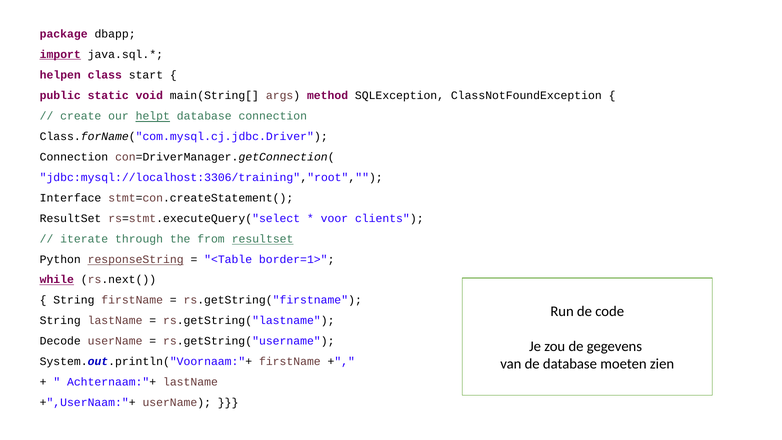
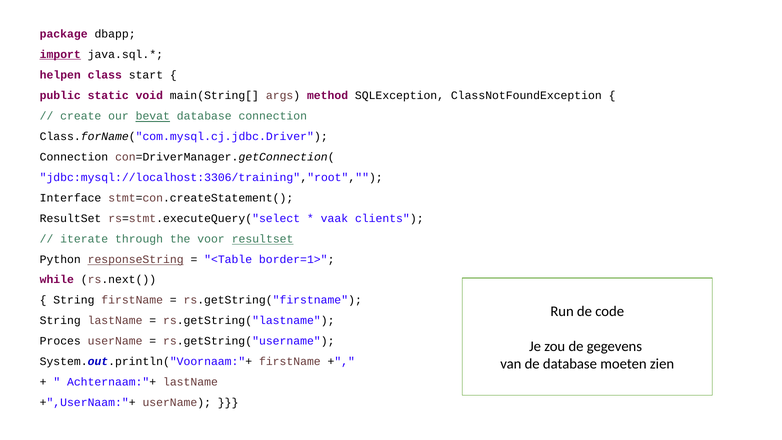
helpt: helpt -> bevat (153, 116)
voor: voor -> vaak (334, 218)
from: from -> voor (211, 239)
while underline: present -> none (57, 280)
Decode: Decode -> Proces (60, 341)
